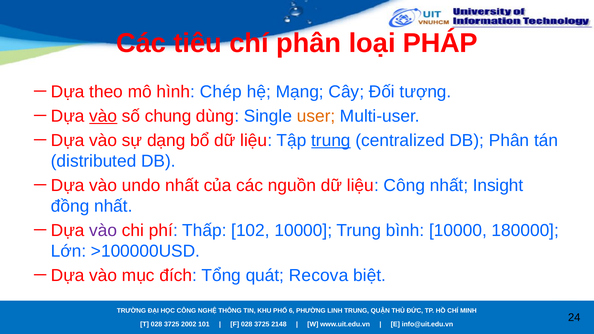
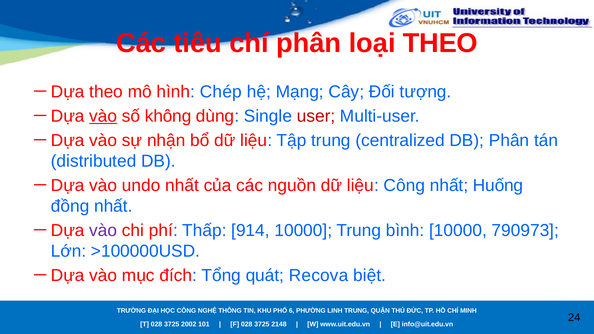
loại PHÁP: PHÁP -> THEO (440, 43)
chung: chung -> không (168, 116)
user colour: orange -> red (316, 116)
dạng: dạng -> nhận (166, 140)
trung underline: present -> none (331, 140)
Insight: Insight -> Huống (498, 185)
102: 102 -> 914 (250, 230)
180000: 180000 -> 790973 (525, 230)
